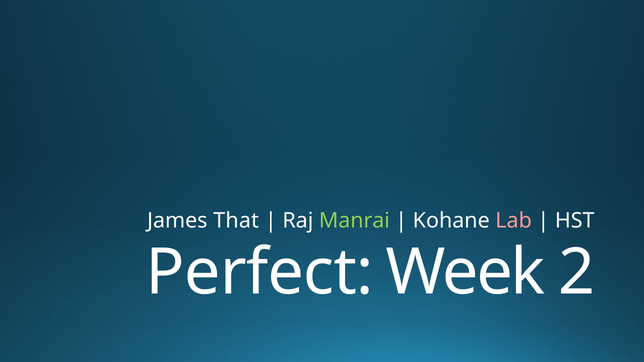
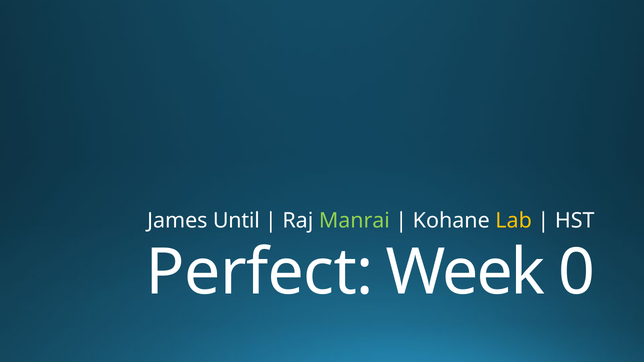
That: That -> Until (236, 221)
Lab colour: pink -> yellow (514, 221)
2: 2 -> 0 (577, 273)
